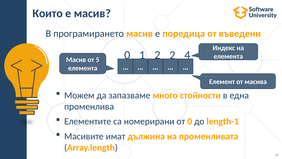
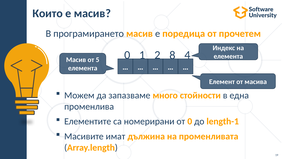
въведени: въведени -> прочетем (240, 33)
2 2: 2 -> 8 (172, 55)
